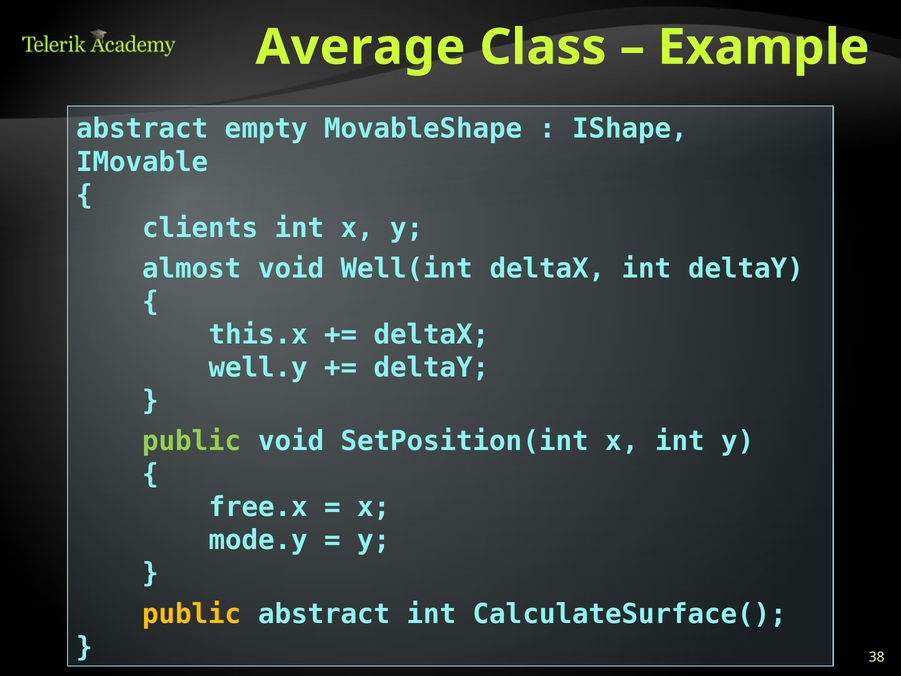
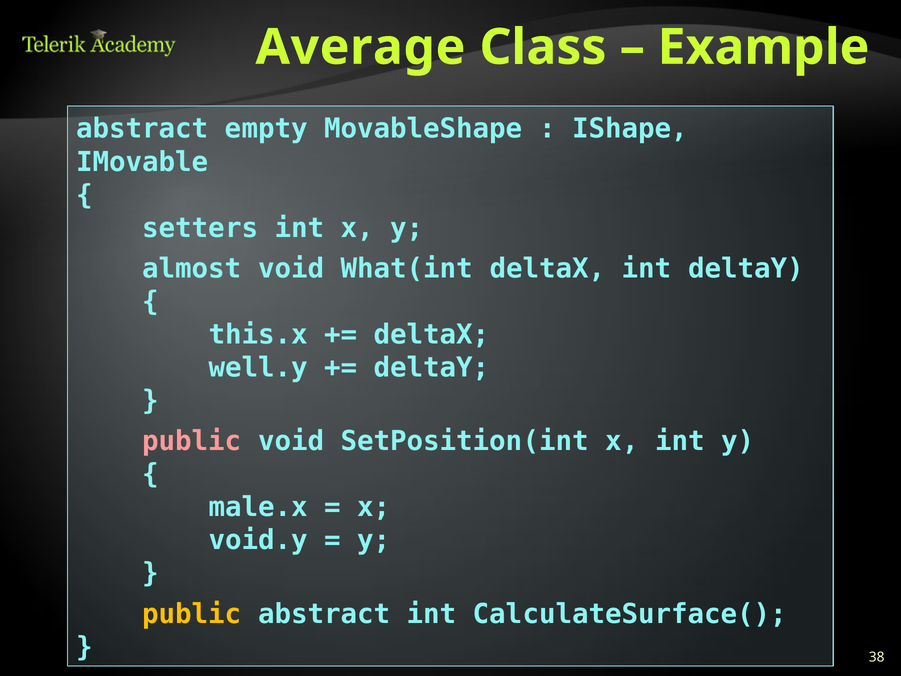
clients: clients -> setters (200, 228)
Well(int: Well(int -> What(int (407, 268)
public colour: light green -> pink (192, 441)
free.x: free.x -> male.x (258, 507)
mode.y: mode.y -> void.y (258, 540)
